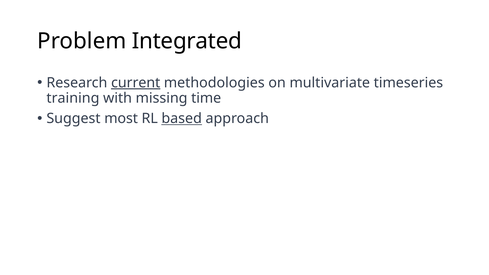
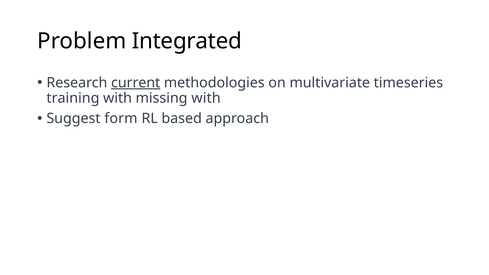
missing time: time -> with (206, 98)
most: most -> form (121, 119)
based underline: present -> none (182, 119)
